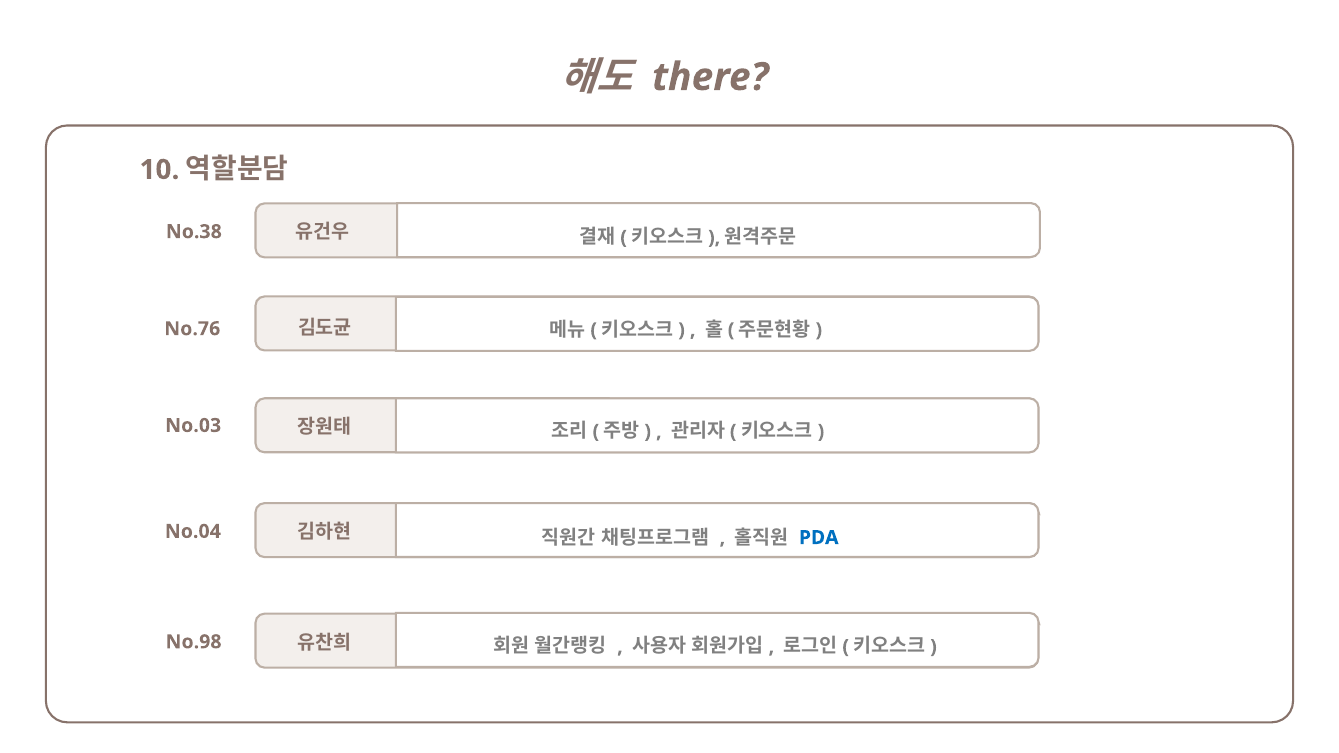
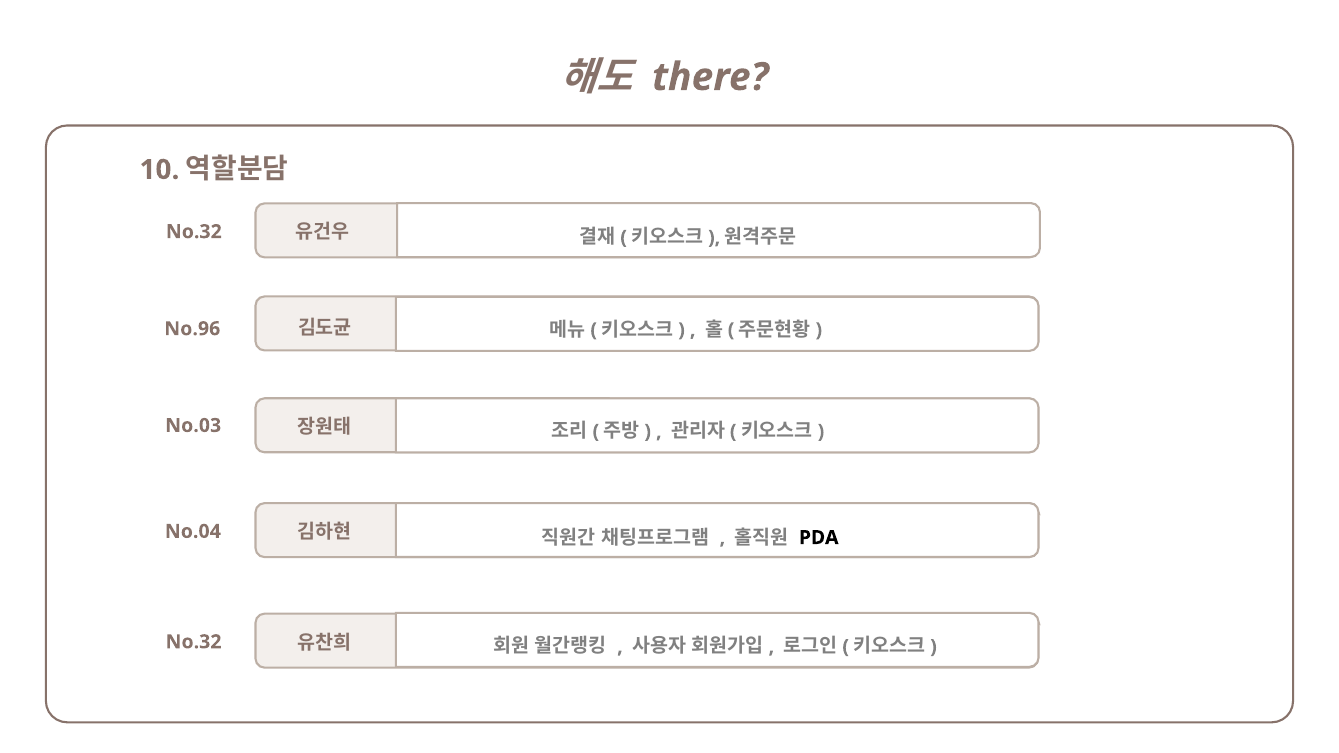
No.38: No.38 -> No.32 (194, 232)
No.76: No.76 -> No.96 (192, 329)
PDA colour: blue -> black (819, 538)
No.98: No.98 -> No.32 (194, 642)
